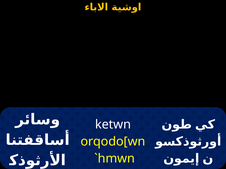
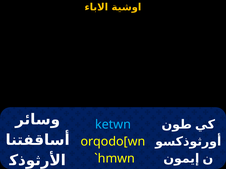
ketwn colour: white -> light blue (113, 125)
